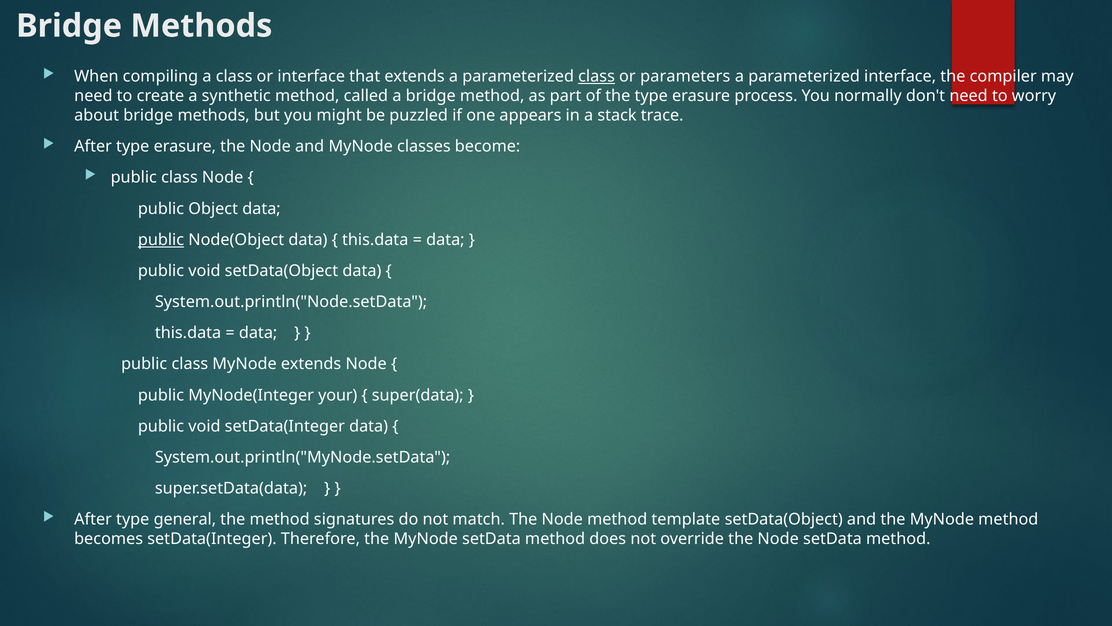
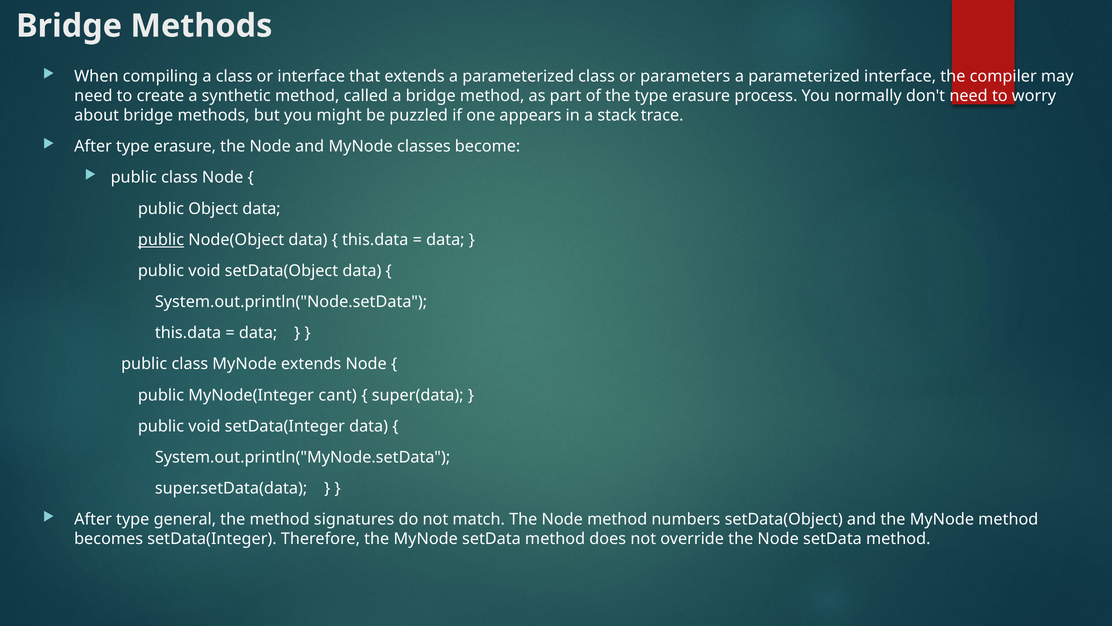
class underline: present -> none (597, 76)
your: your -> cant (338, 395)
template: template -> numbers (686, 519)
